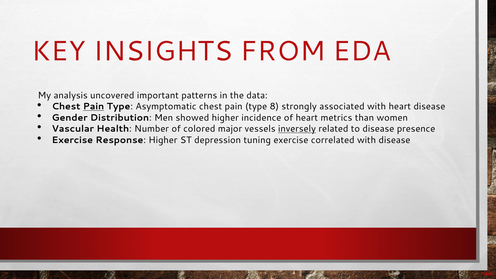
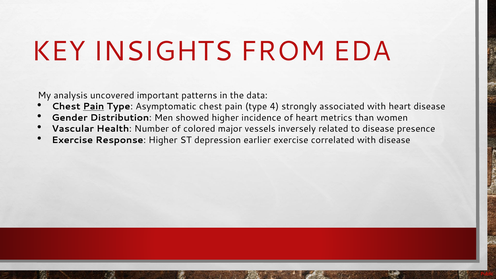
8: 8 -> 4 (274, 106)
inversely underline: present -> none (297, 129)
tuning: tuning -> earlier (257, 140)
